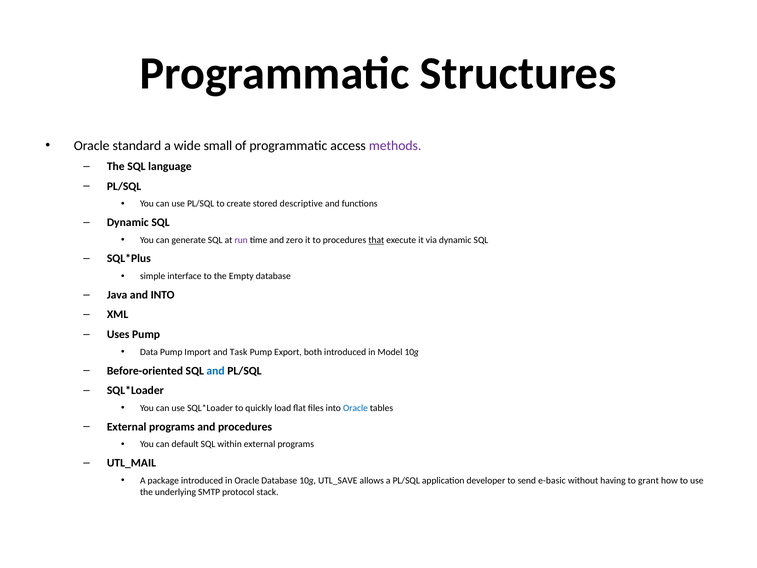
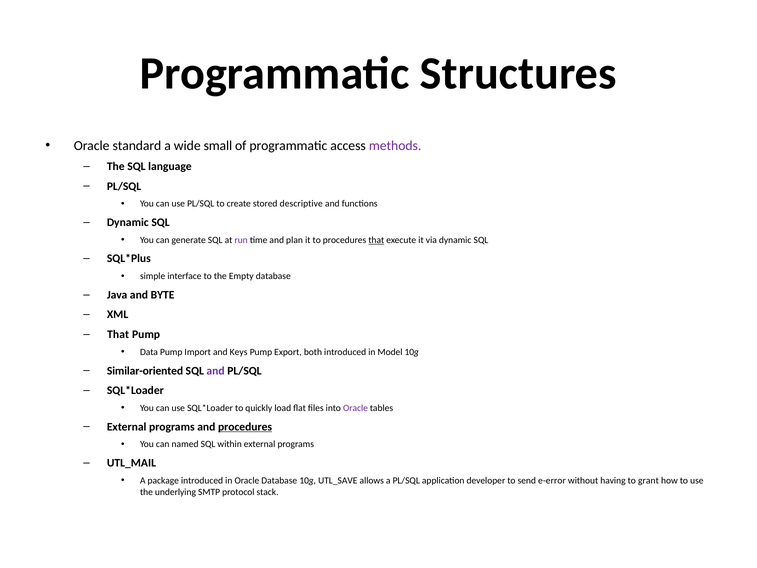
zero: zero -> plan (295, 240)
and INTO: INTO -> BYTE (163, 295)
Uses: Uses -> That (118, 334)
Task: Task -> Keys (239, 352)
Before-oriented: Before-oriented -> Similar-oriented (145, 371)
and colour: blue -> purple (216, 371)
Oracle colour: blue -> purple (355, 408)
procedures underline: none -> present (245, 427)
default: default -> named (185, 444)
e-basic: e-basic -> e-error (552, 480)
